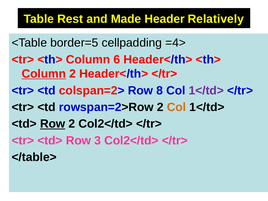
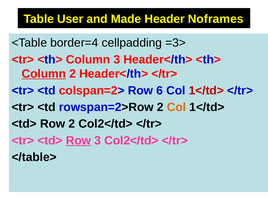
Rest: Rest -> User (70, 19)
Relatively: Relatively -> Noframes (216, 19)
border=5: border=5 -> border=4 (74, 43)
=4>: =4> -> =3> (176, 43)
Column 6: 6 -> 3 (117, 60)
8: 8 -> 6 (160, 90)
1</td> colour: purple -> red (206, 90)
Row underline: present -> none (53, 124)
Row underline: none -> present (78, 141)
